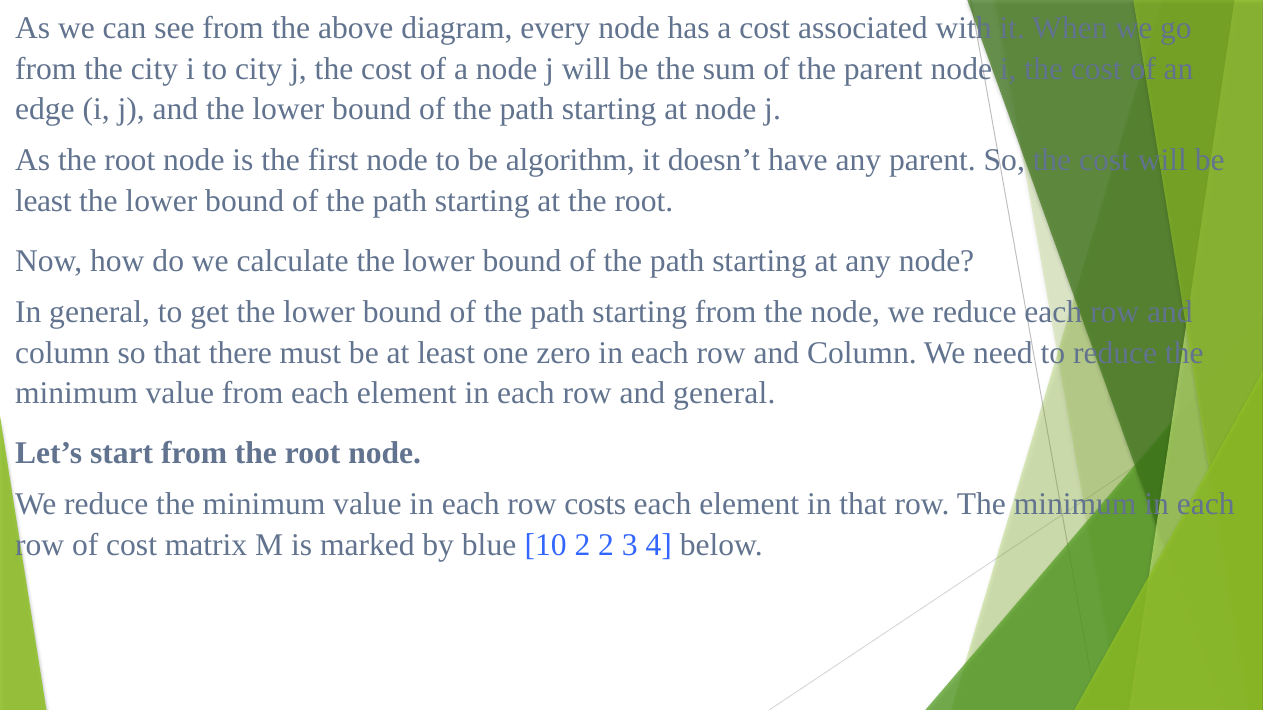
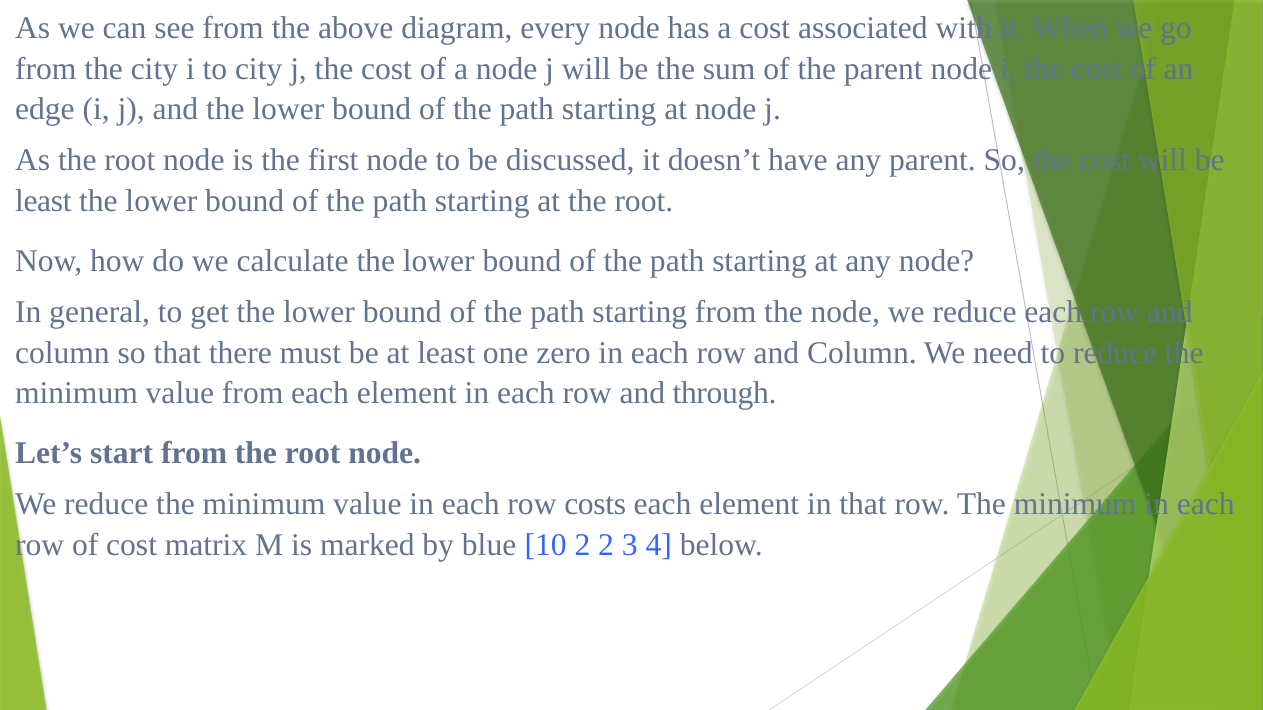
algorithm: algorithm -> discussed (570, 161)
and general: general -> through (725, 393)
